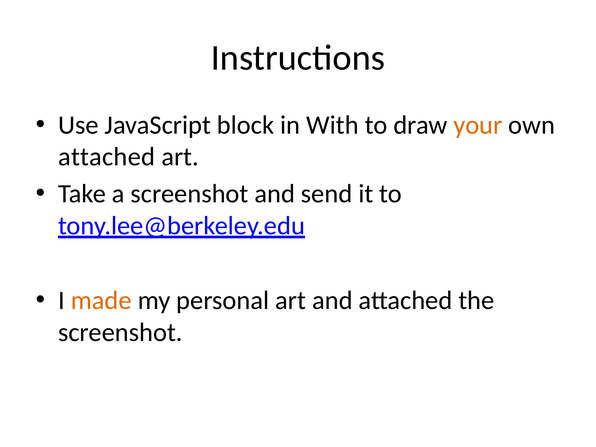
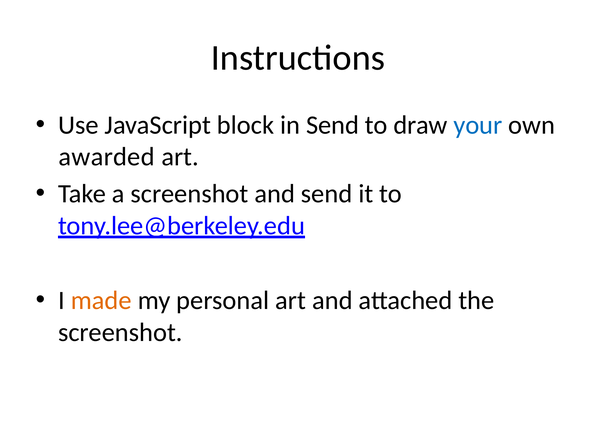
in With: With -> Send (333, 125)
your colour: orange -> blue (478, 125)
attached: attached -> awarded (107, 157)
